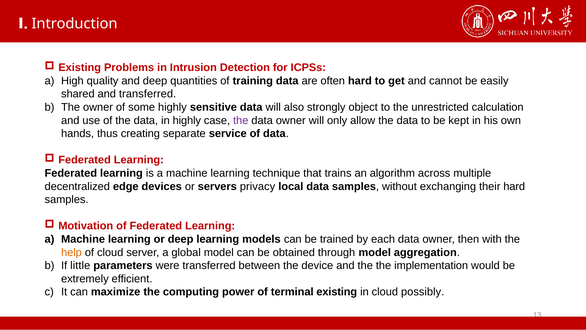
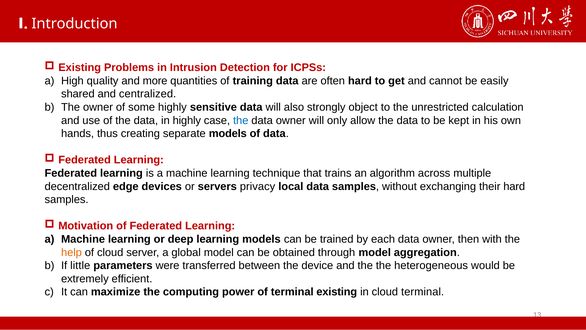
and deep: deep -> more (155, 81)
and transferred: transferred -> centralized (148, 94)
the colour: purple -> blue (241, 120)
separate service: service -> models (228, 133)
implementation: implementation -> heterogeneous (431, 265)
cloud possibly: possibly -> terminal (423, 292)
